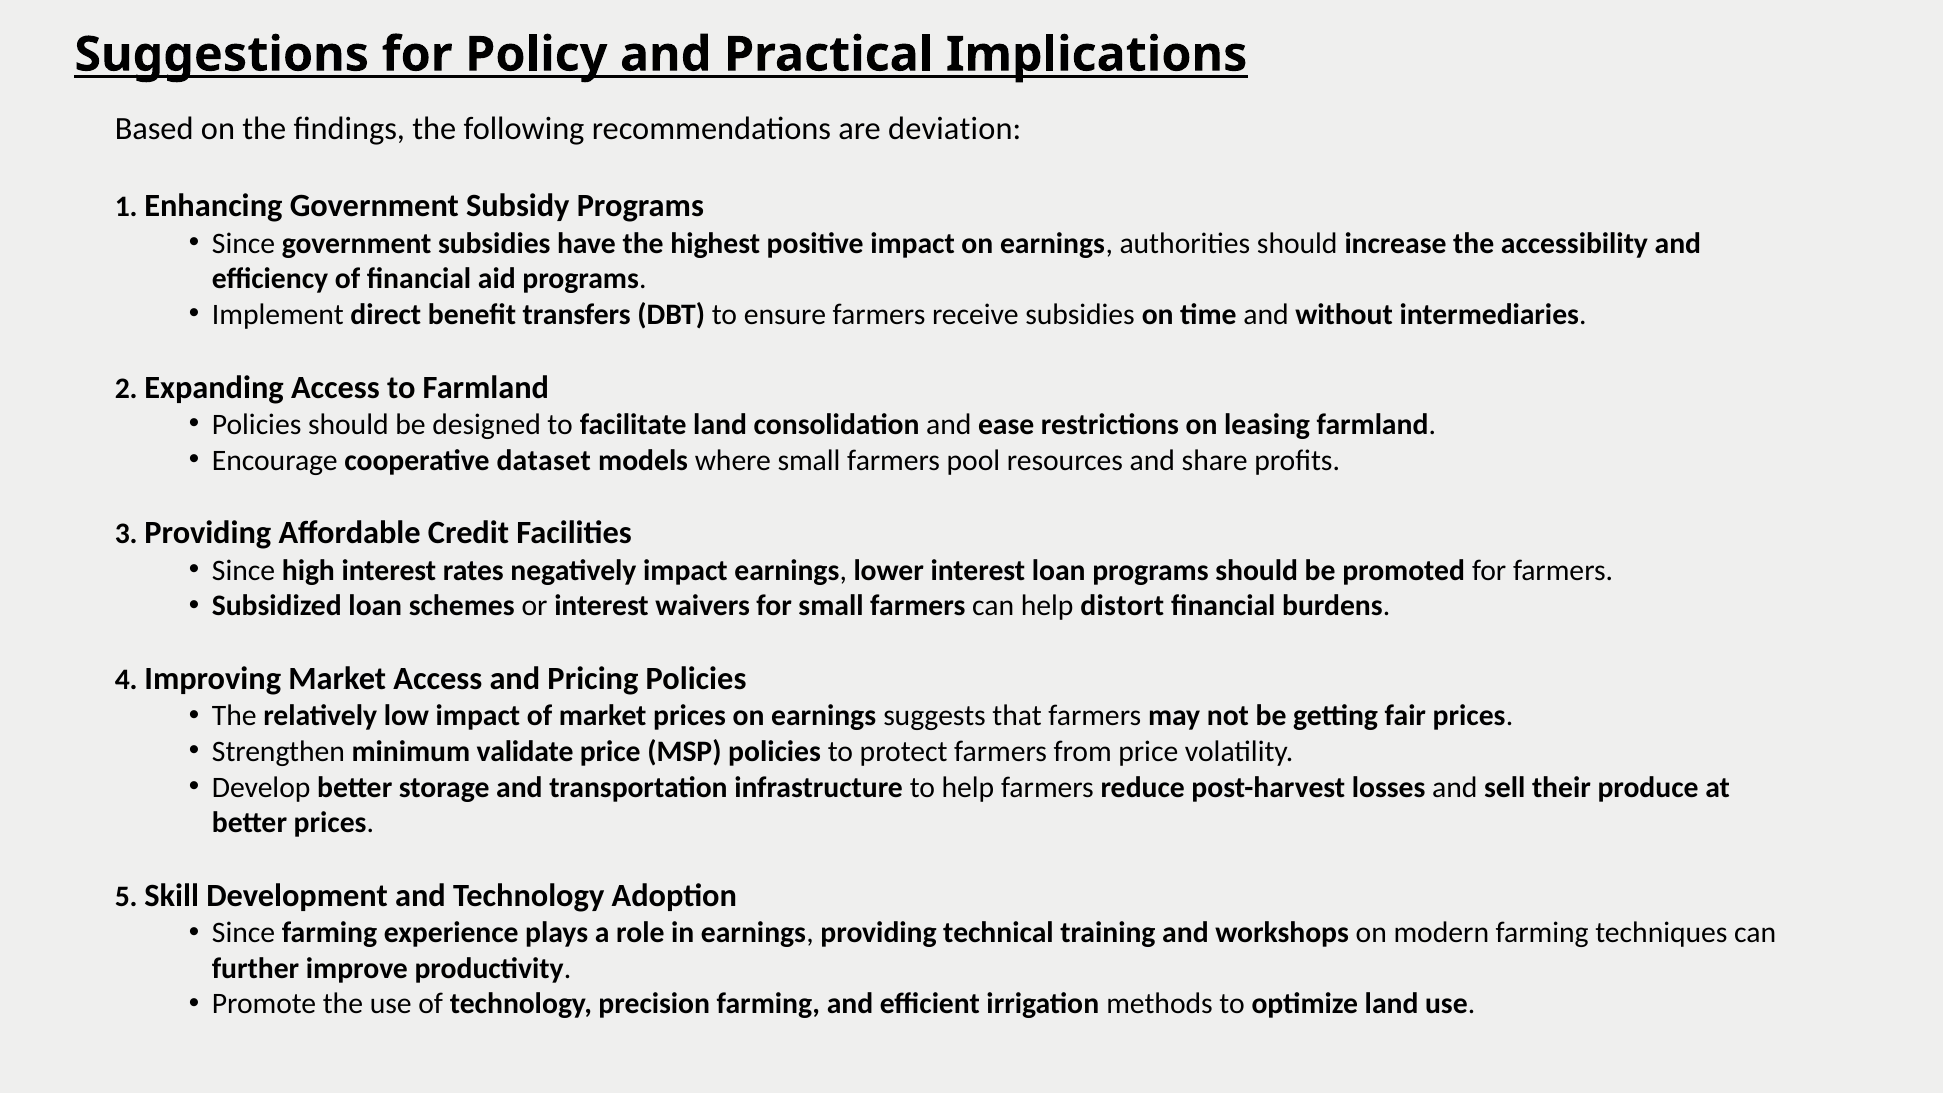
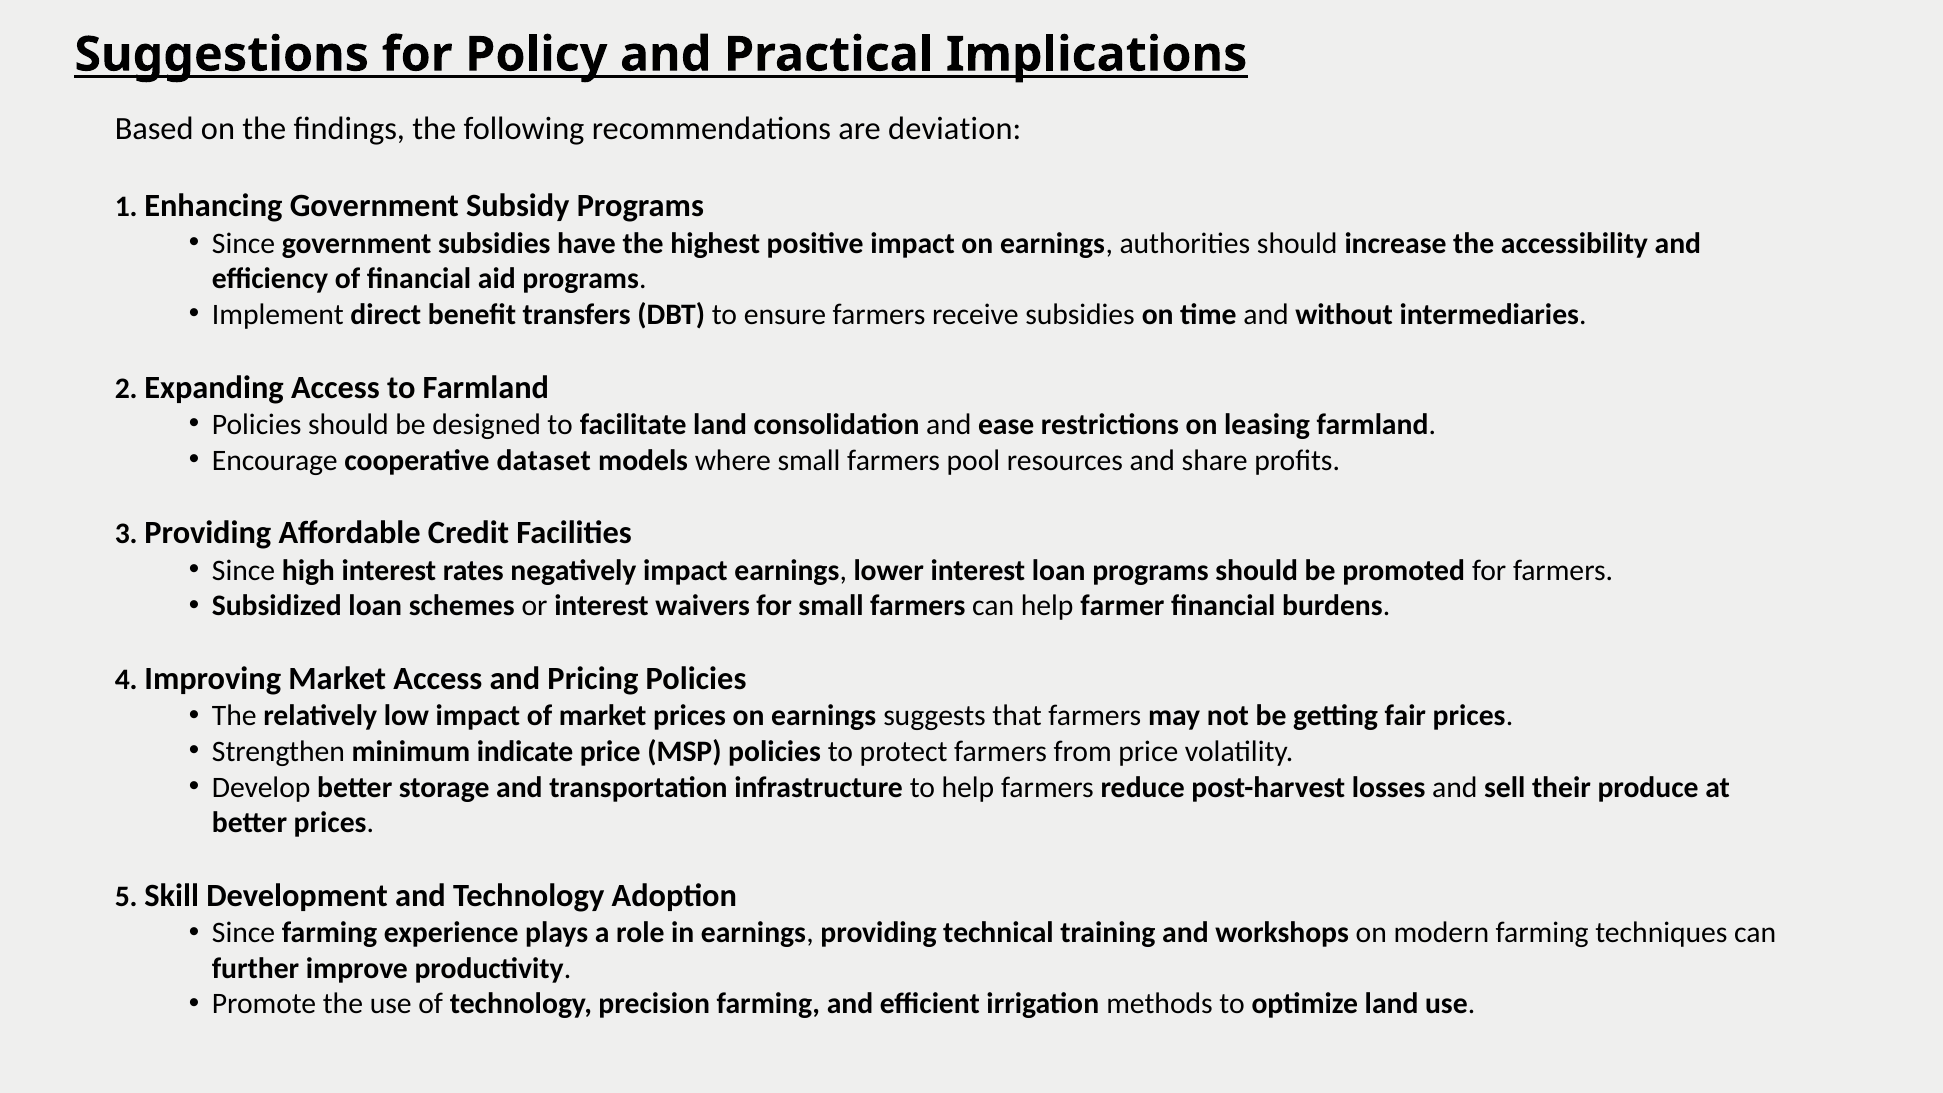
distort: distort -> farmer (1122, 606)
validate: validate -> indicate (525, 752)
